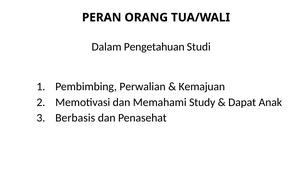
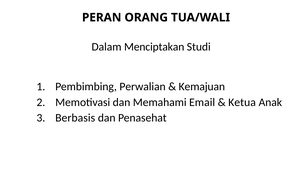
Pengetahuan: Pengetahuan -> Menciptakan (154, 47)
Study: Study -> Email (202, 102)
Dapat: Dapat -> Ketua (242, 102)
